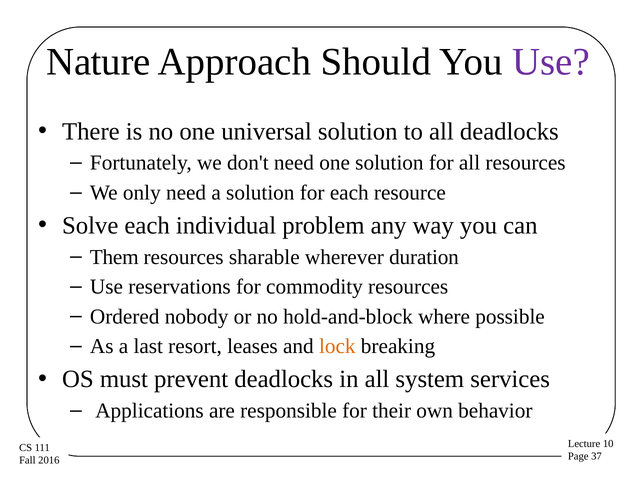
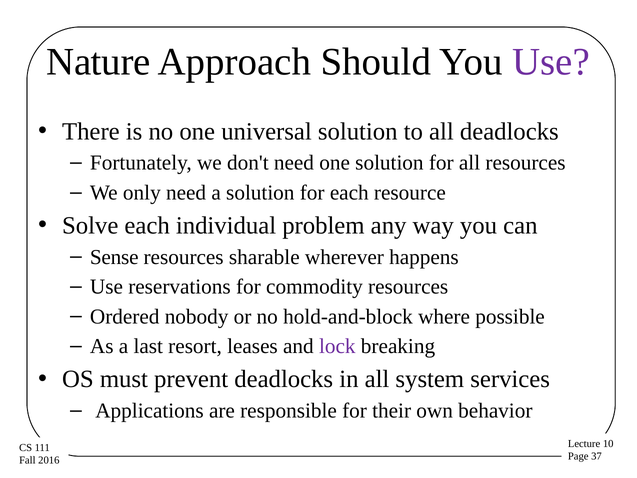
Them: Them -> Sense (114, 257)
duration: duration -> happens (424, 257)
lock colour: orange -> purple (337, 346)
